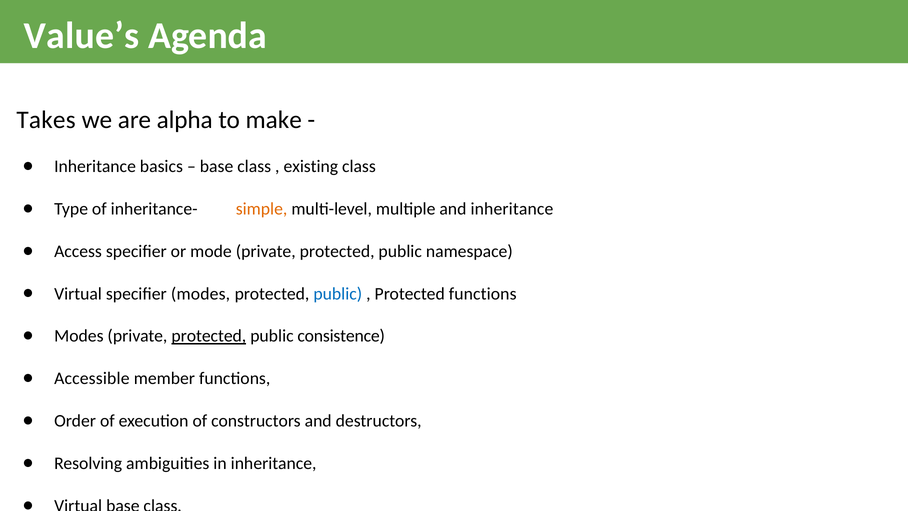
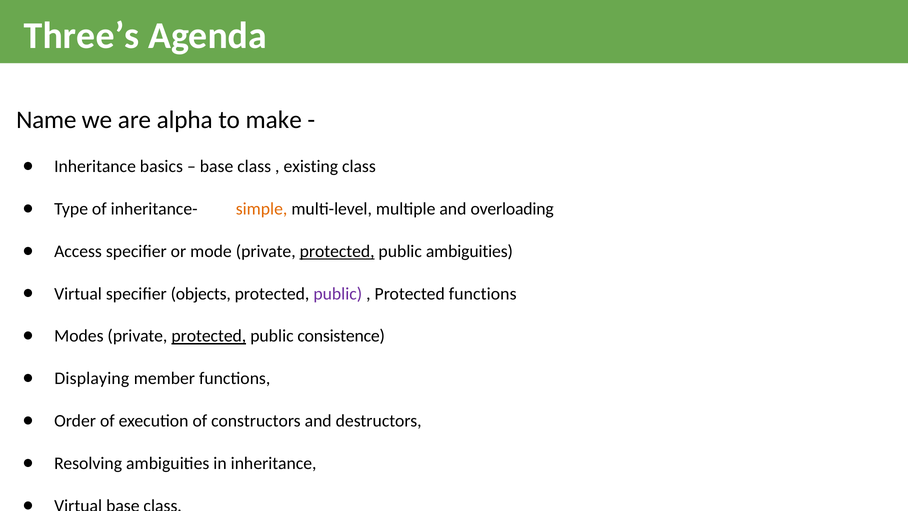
Value’s: Value’s -> Three’s (82, 36)
Takes: Takes -> Name (46, 120)
and inheritance: inheritance -> overloading (512, 209)
protected underline: none -> present (337, 251)
public namespace: namespace -> ambiguities (469, 251)
specifier modes: modes -> objects (201, 294)
public colour: blue -> purple (338, 294)
Accessible: Accessible -> Displaying (92, 378)
